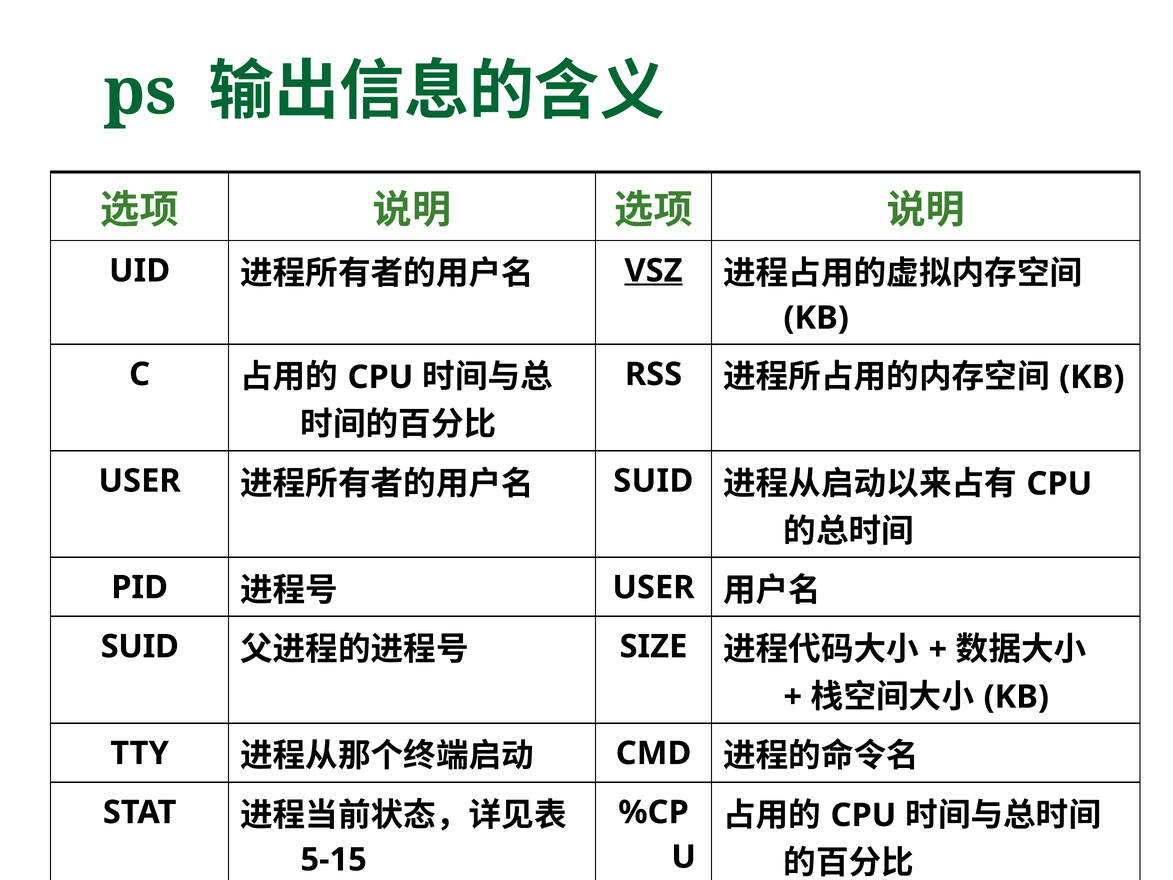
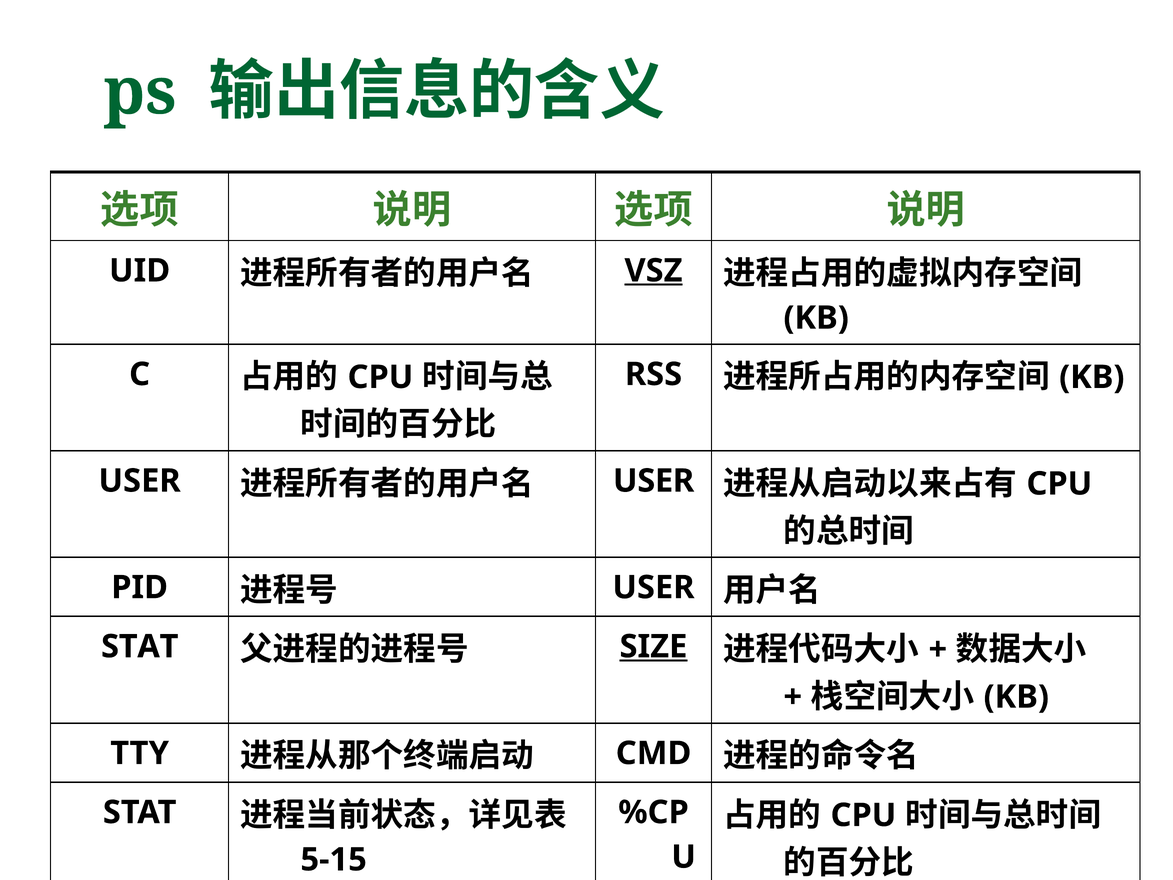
SUID: SUID -> USER (654, 481)
SUID: SUID -> STAT (140, 646)
SIZE underline: none -> present (653, 646)
